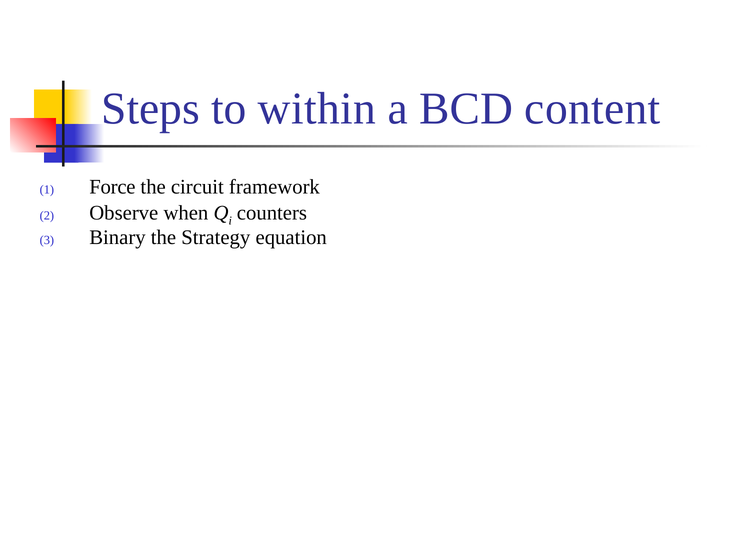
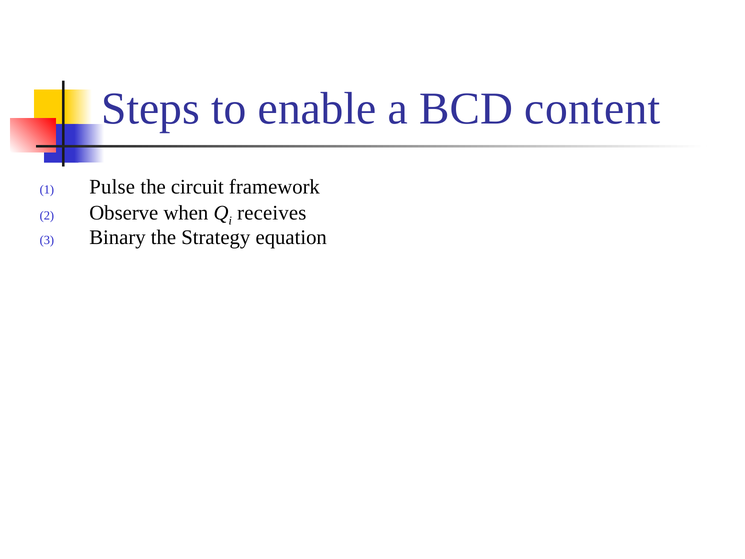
within: within -> enable (317, 109)
Force: Force -> Pulse (112, 187)
counters: counters -> receives (272, 213)
